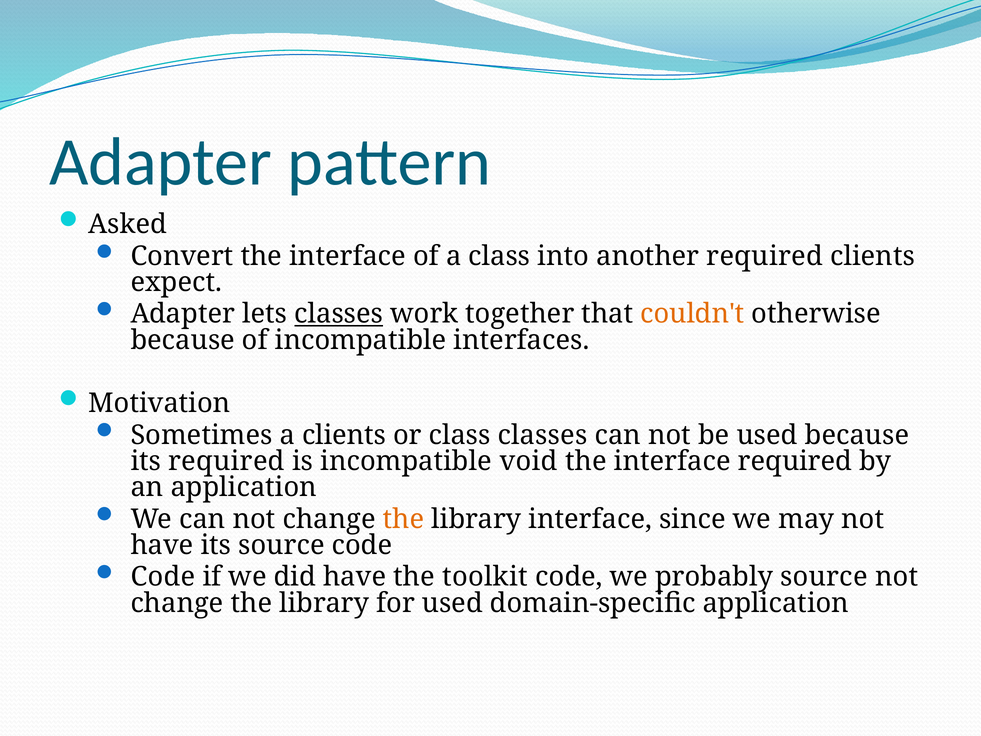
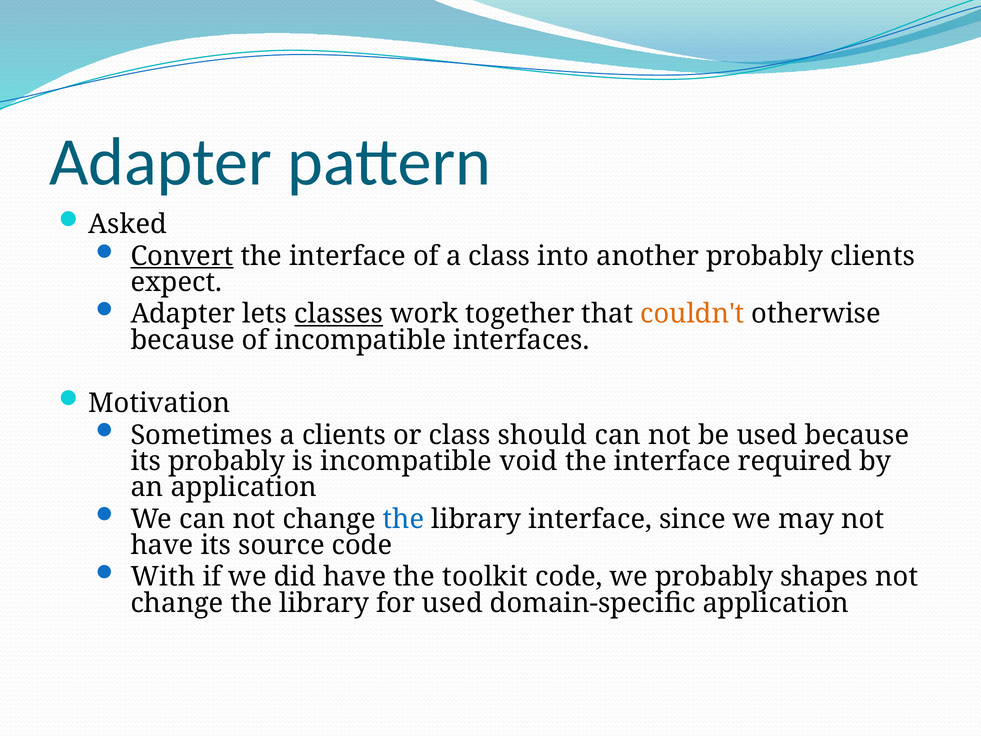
Convert underline: none -> present (182, 256)
another required: required -> probably (765, 256)
class classes: classes -> should (542, 435)
its required: required -> probably (227, 461)
the colour: orange -> blue (404, 519)
Code: Code -> With (163, 577)
probably source: source -> shapes (824, 577)
